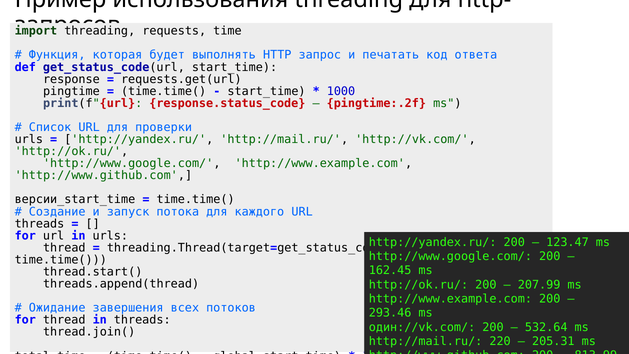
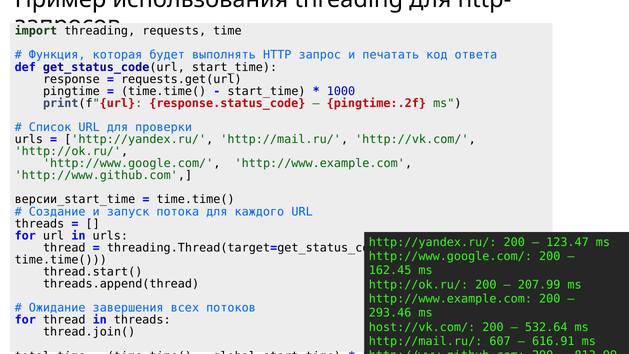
один://vk.com/: один://vk.com/ -> host://vk.com/ (422, 327)
220: 220 -> 607 (500, 341)
205.31: 205.31 -> 616.91 (553, 341)
